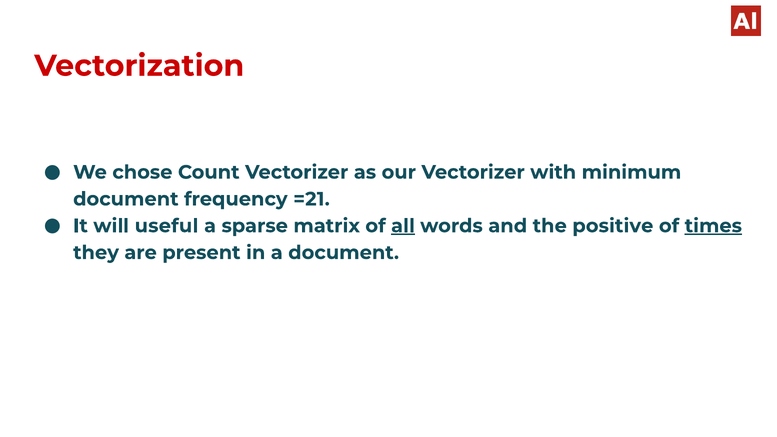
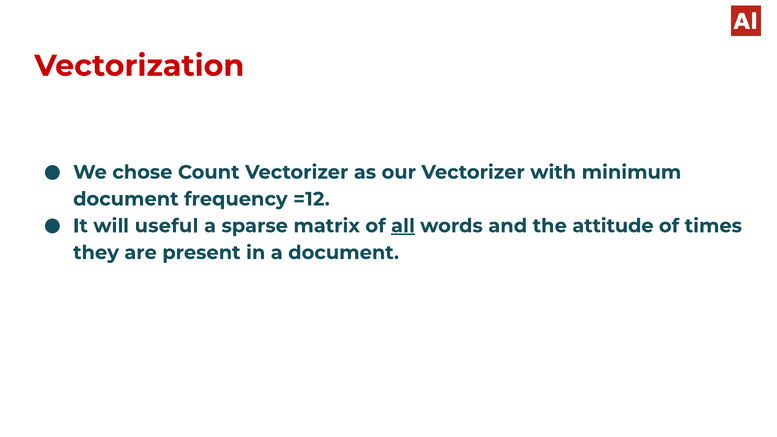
=21: =21 -> =12 (312, 199)
positive: positive -> attitude (613, 226)
times underline: present -> none (713, 226)
